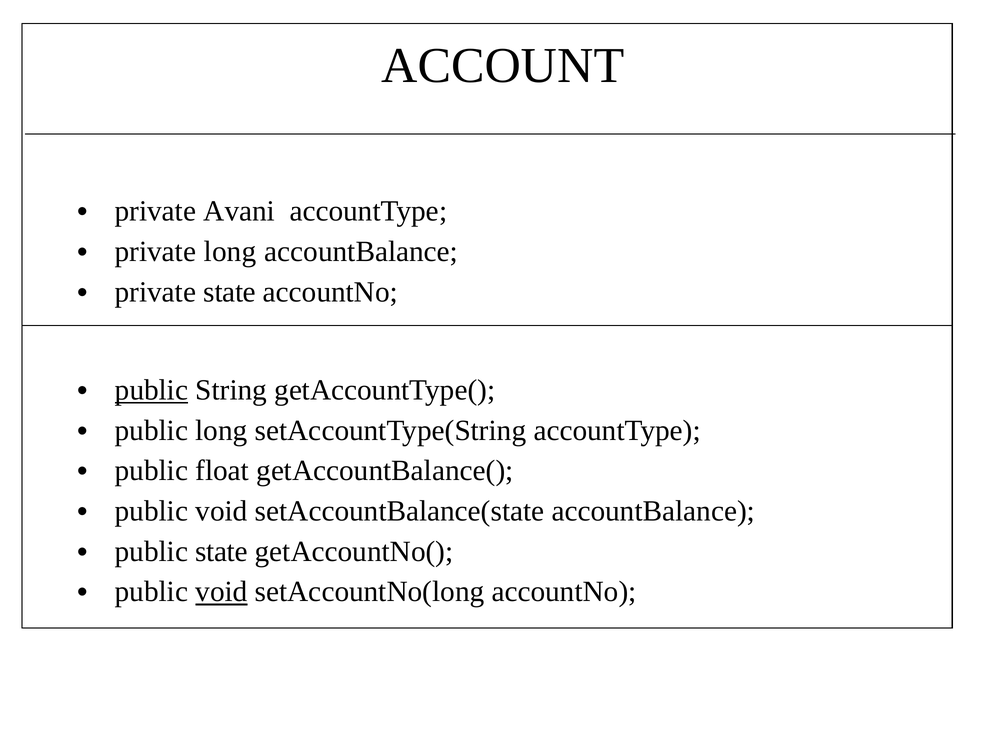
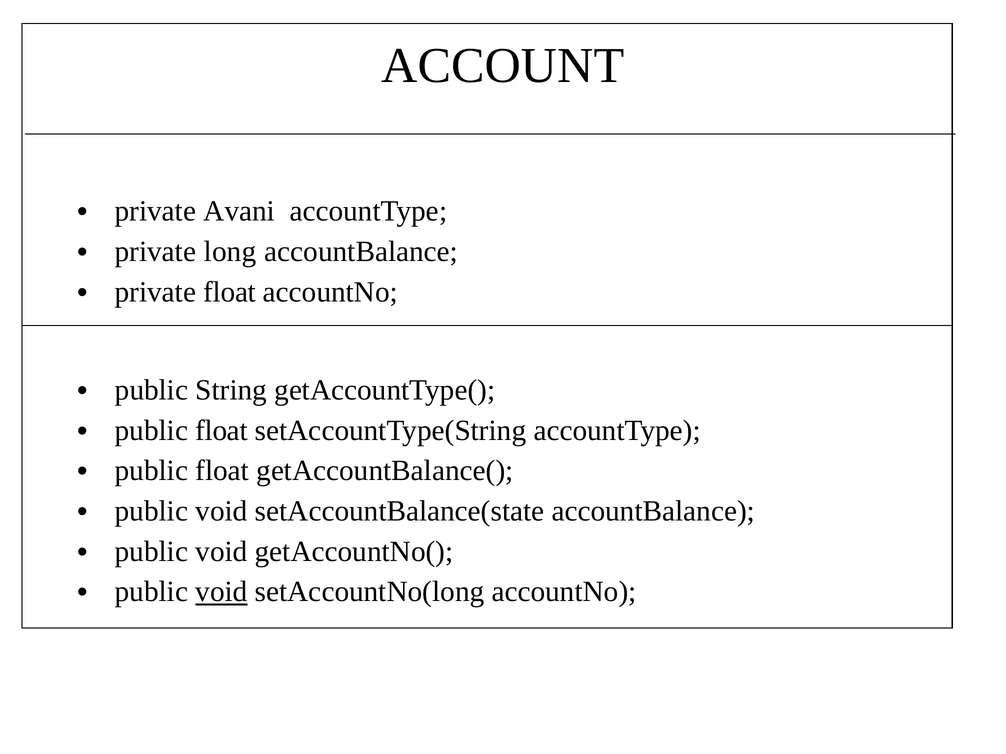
private state: state -> float (230, 292)
public underline: present -> none (151, 390)
long: long -> float (222, 431)
state: state -> void (221, 552)
